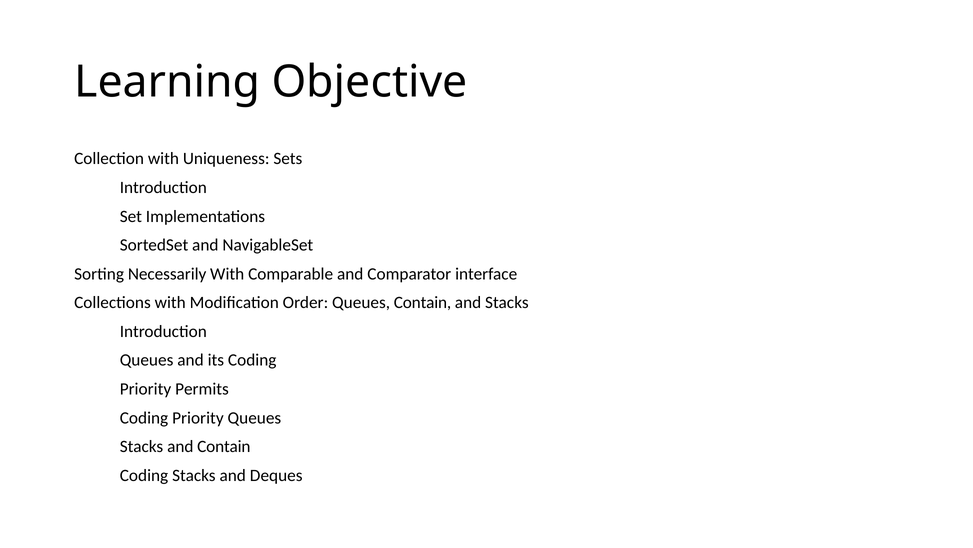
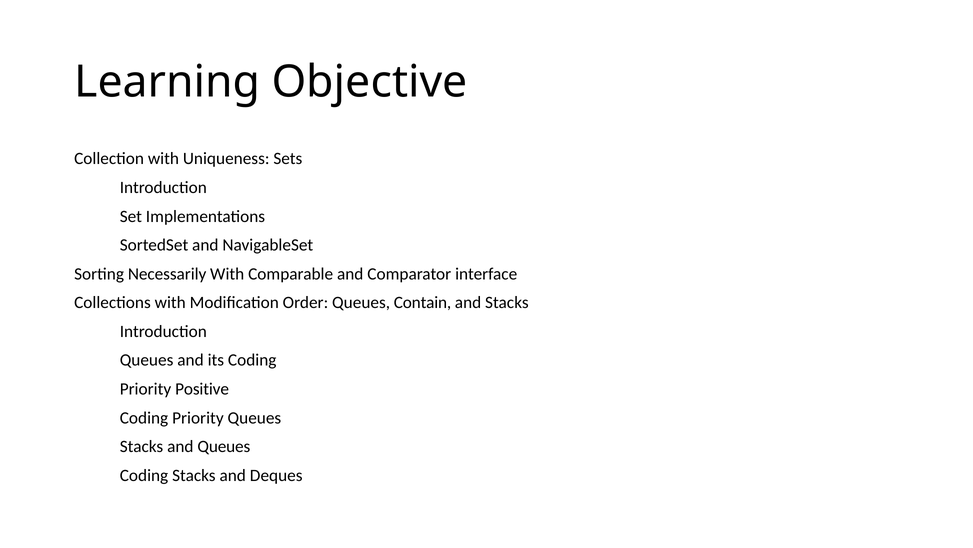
Permits: Permits -> Positive (202, 389)
and Contain: Contain -> Queues (224, 446)
